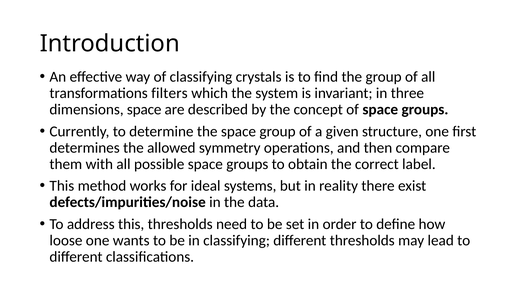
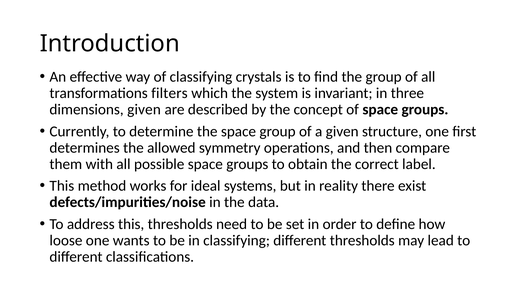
dimensions space: space -> given (144, 110)
